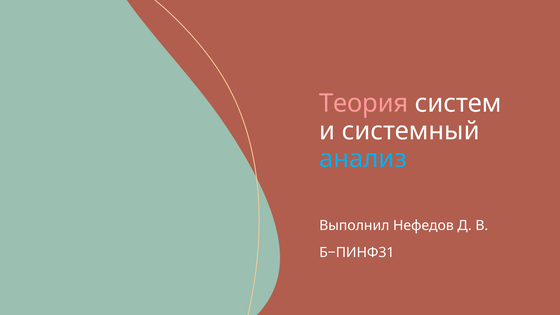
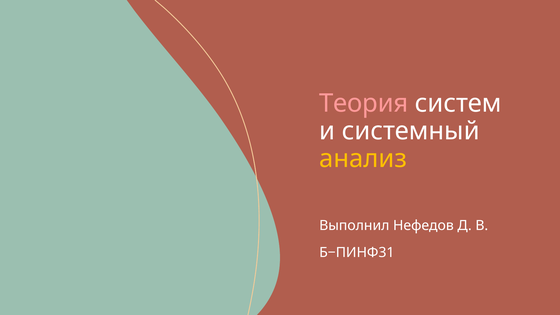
анализ colour: light blue -> yellow (363, 159)
